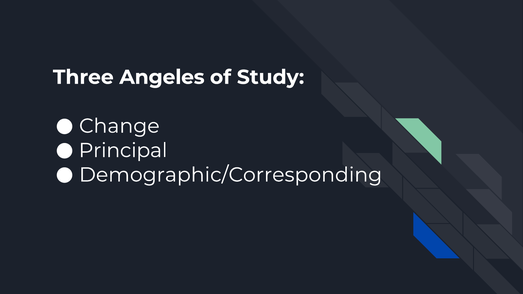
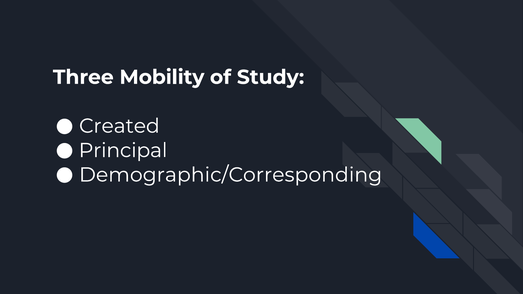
Angeles: Angeles -> Mobility (162, 77)
Change: Change -> Created (119, 126)
